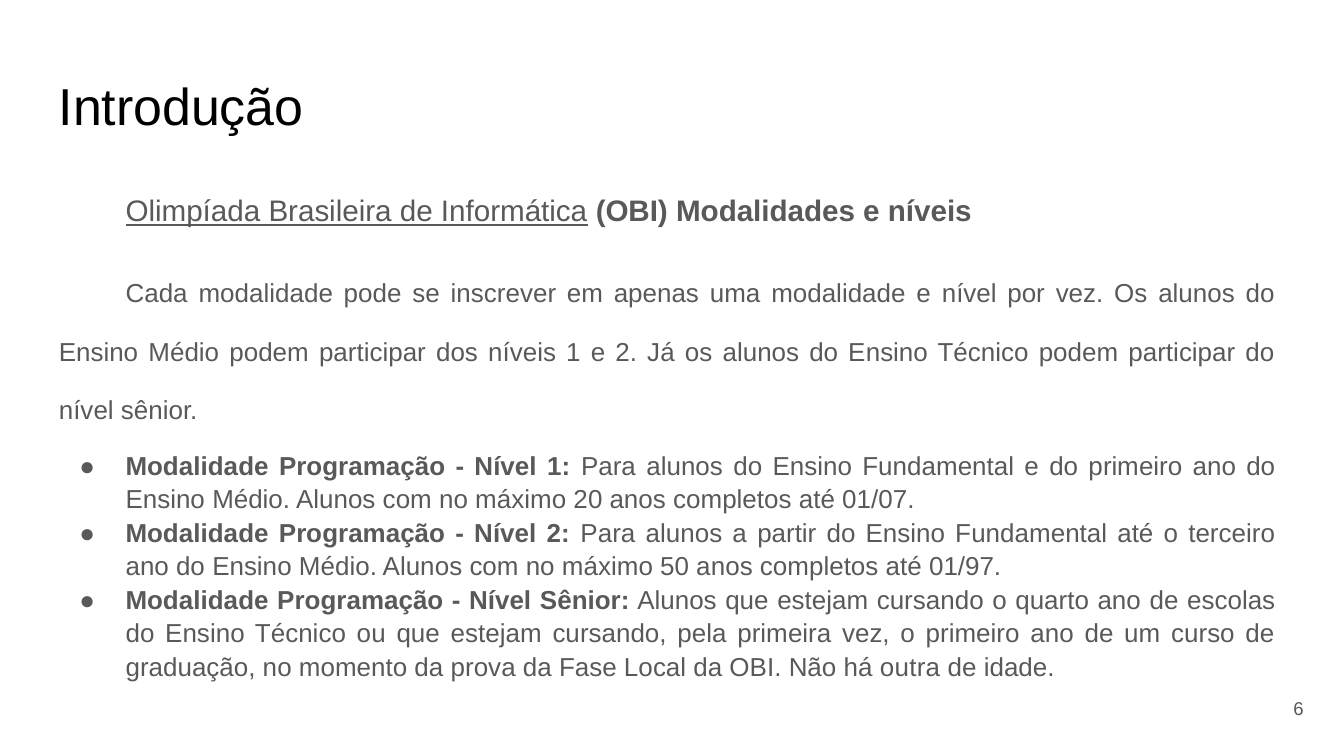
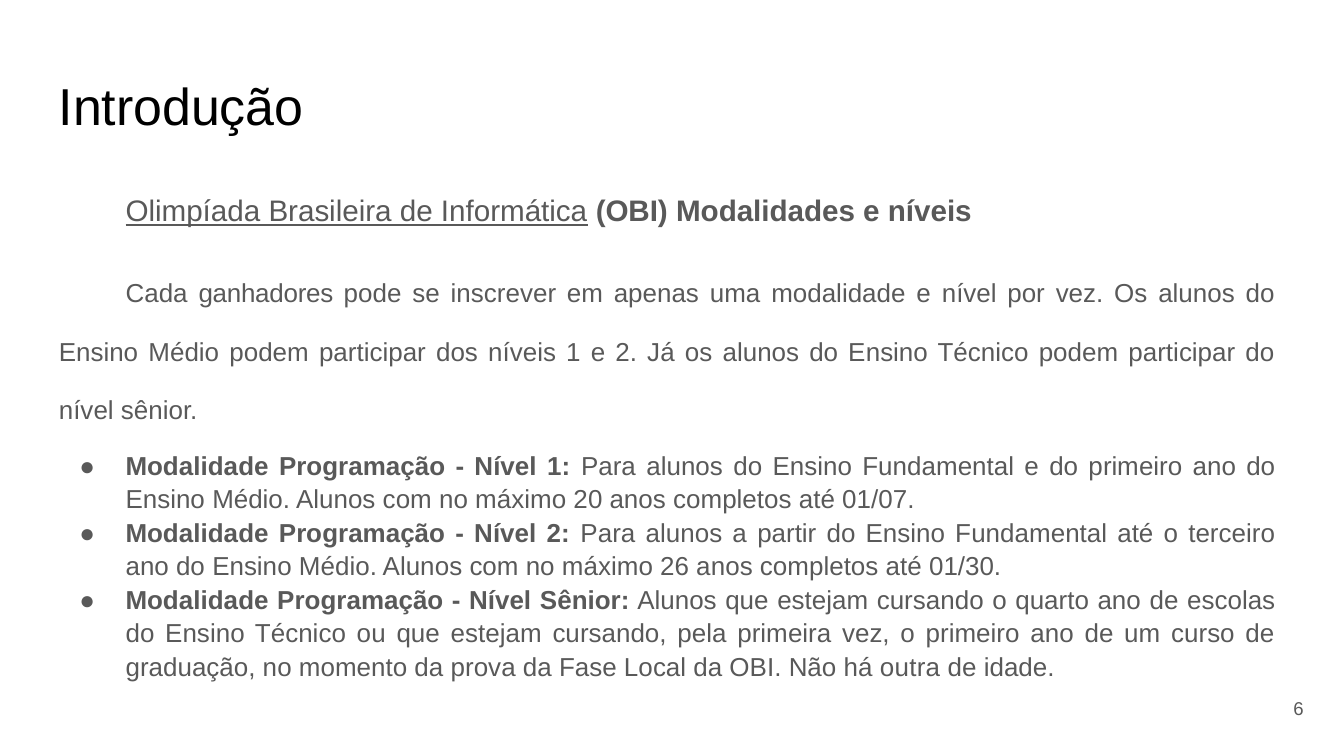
Cada modalidade: modalidade -> ganhadores (266, 294)
50: 50 -> 26 (675, 567)
01/97: 01/97 -> 01/30 (965, 567)
